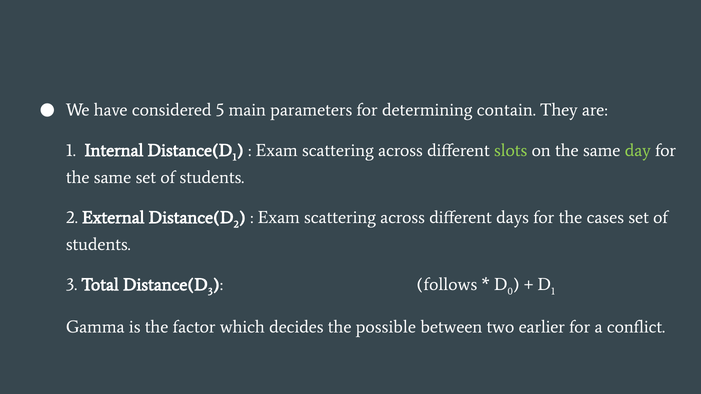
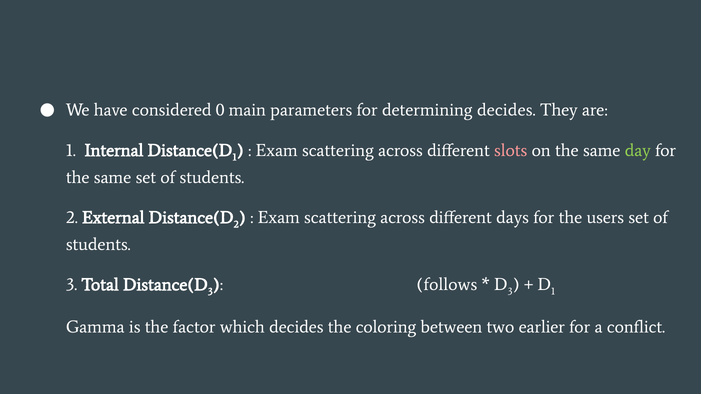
5: 5 -> 0 (220, 110)
determining contain: contain -> decides (506, 110)
slots colour: light green -> pink (511, 150)
cases: cases -> users (605, 218)
0: 0 -> 3 (510, 292)
possible: possible -> coloring (386, 327)
